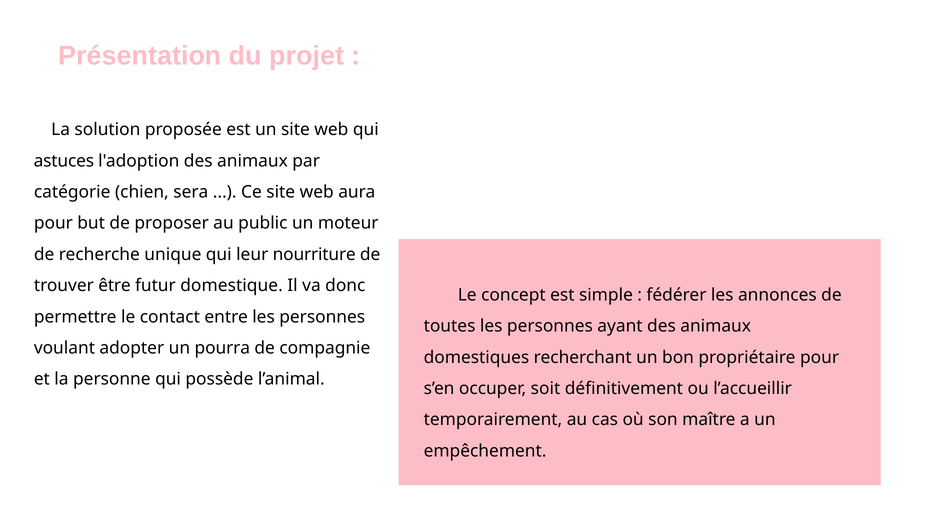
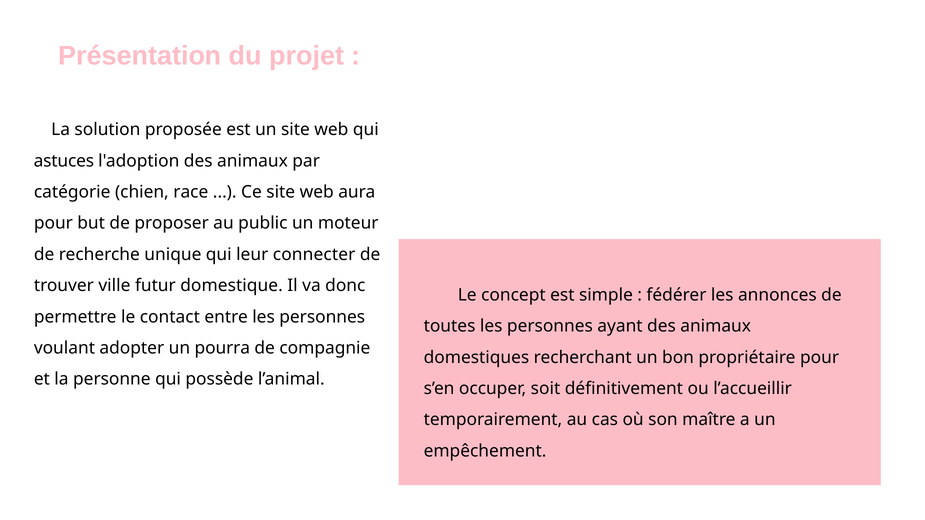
sera: sera -> race (191, 192)
nourriture: nourriture -> connecter (314, 255)
être: être -> ville (114, 286)
